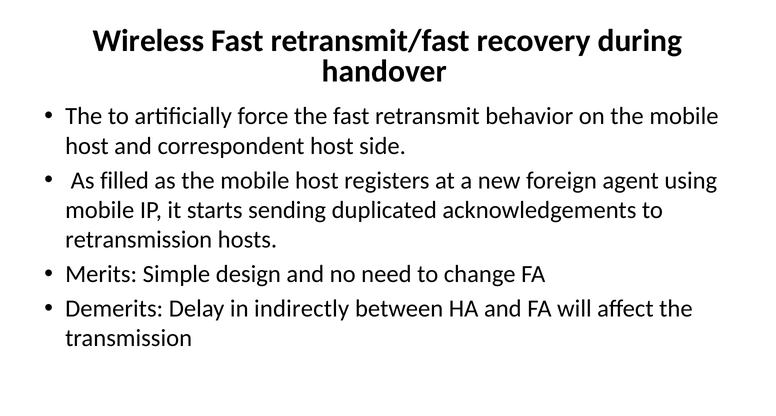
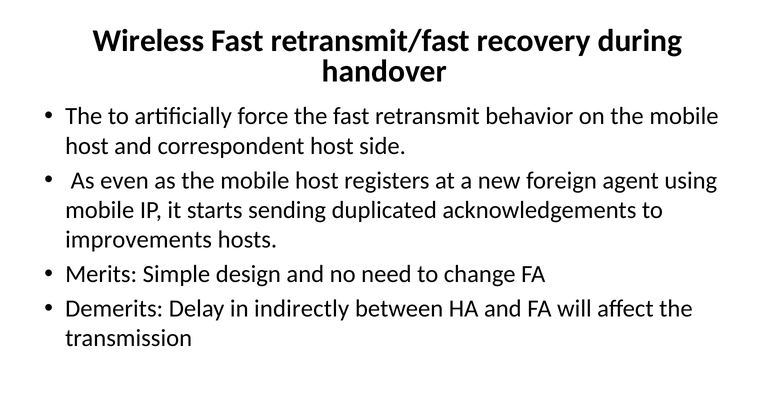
filled: filled -> even (124, 180)
retransmission: retransmission -> improvements (139, 239)
